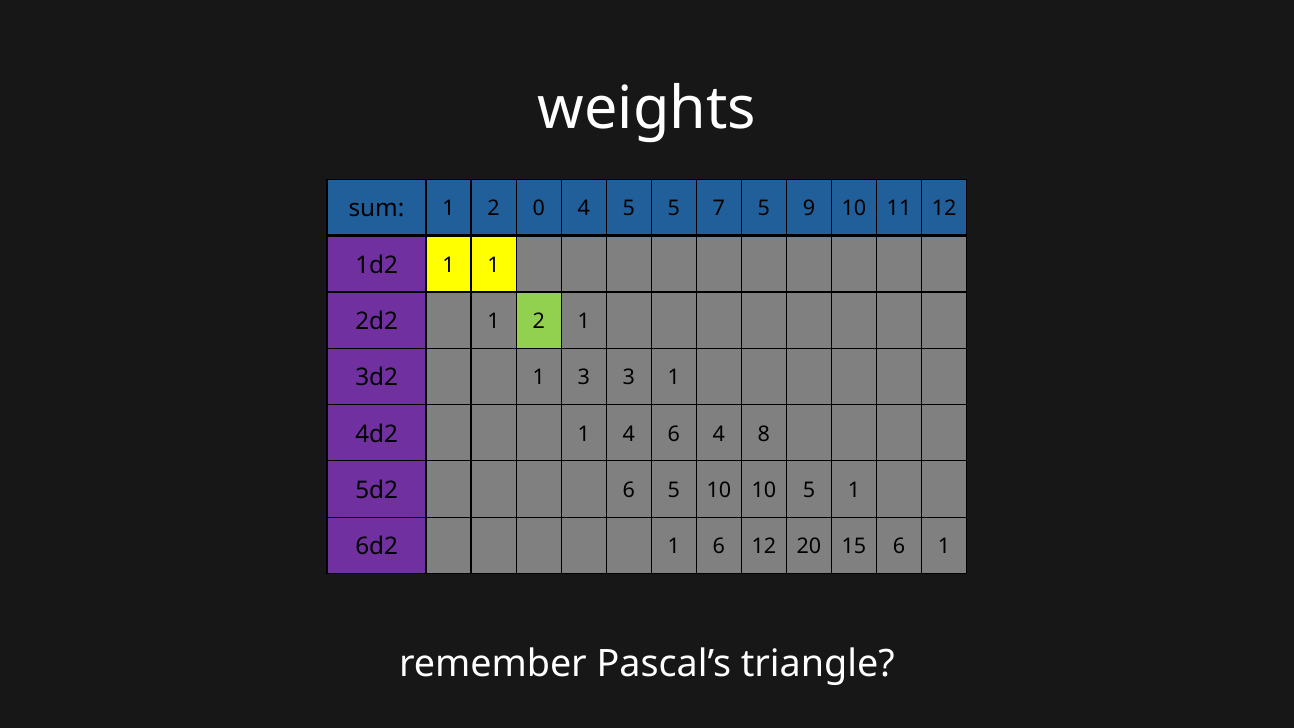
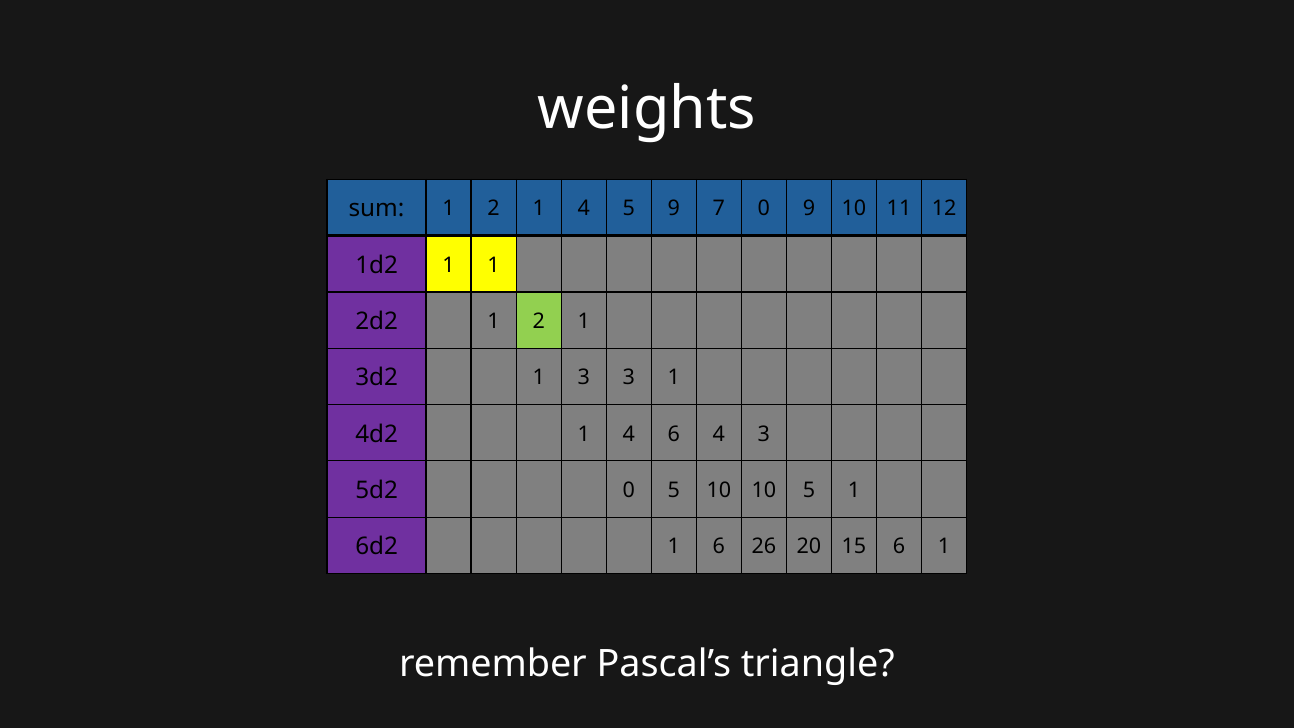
sum 1 2 0: 0 -> 1 (539, 209)
5 5: 5 -> 9 (674, 209)
7 5: 5 -> 0 (764, 209)
4 8: 8 -> 3 (764, 434)
5d2 6: 6 -> 0 (629, 490)
6 12: 12 -> 26 (764, 546)
